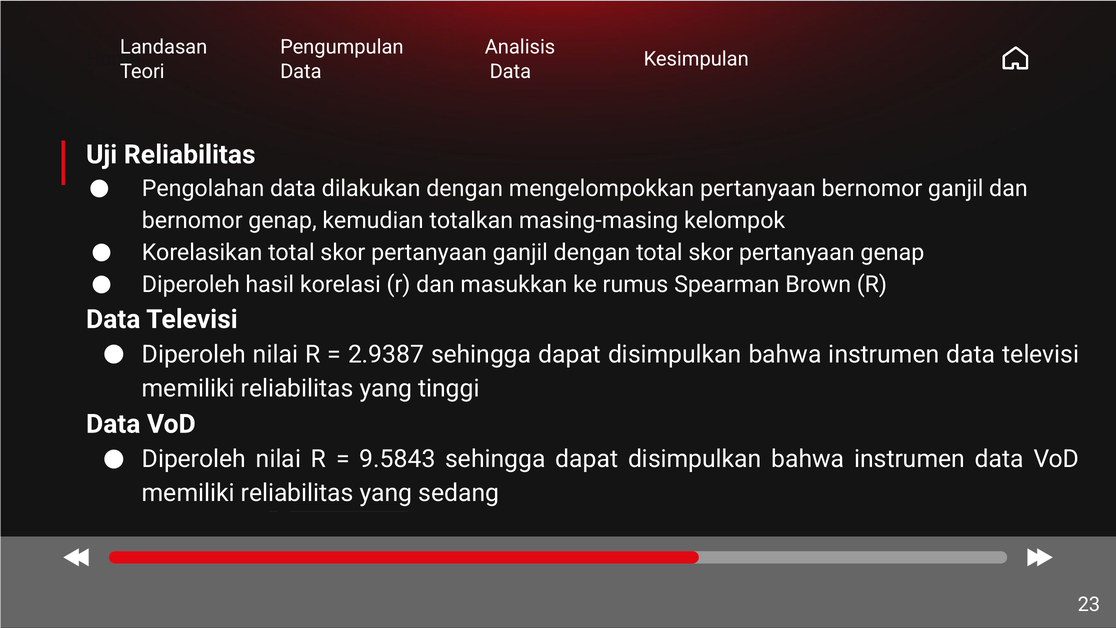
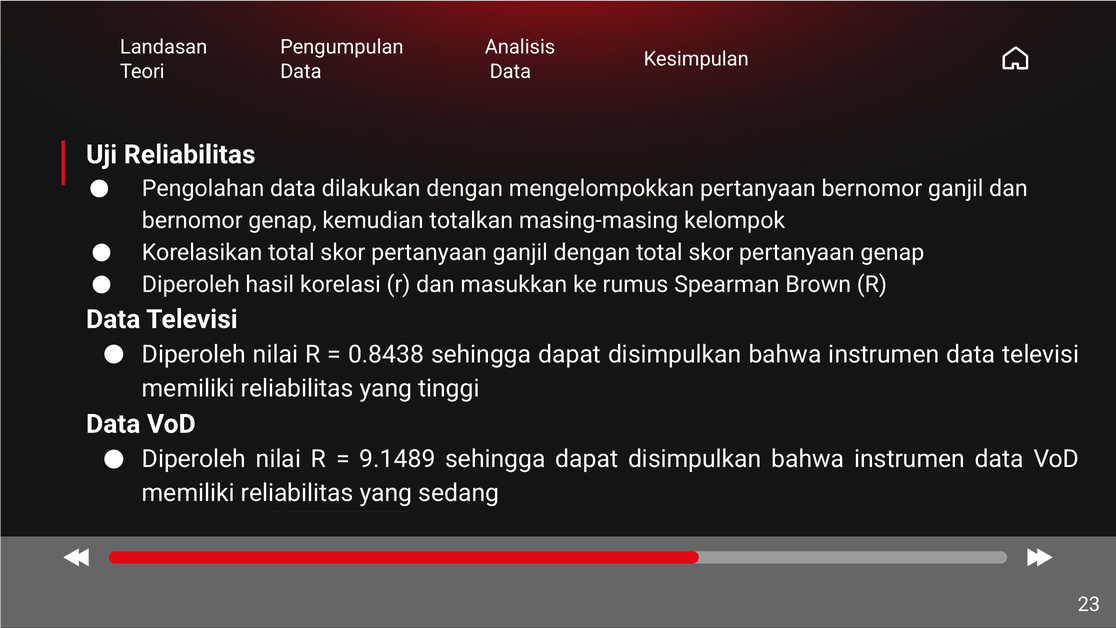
2.9387: 2.9387 -> 0.8438 (386, 354)
9.5843: 9.5843 -> 9.1489 (397, 459)
